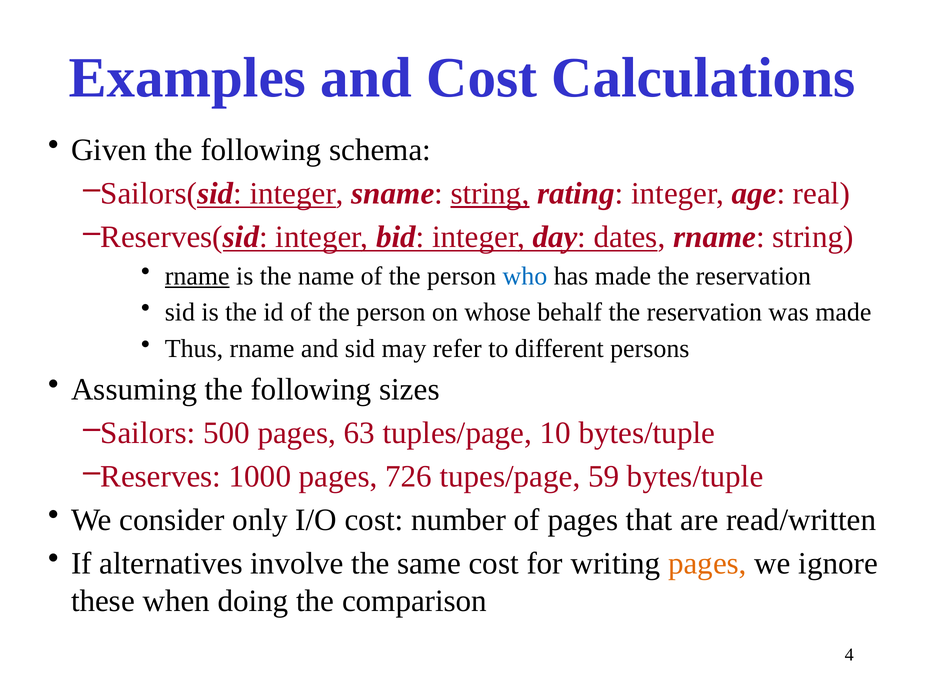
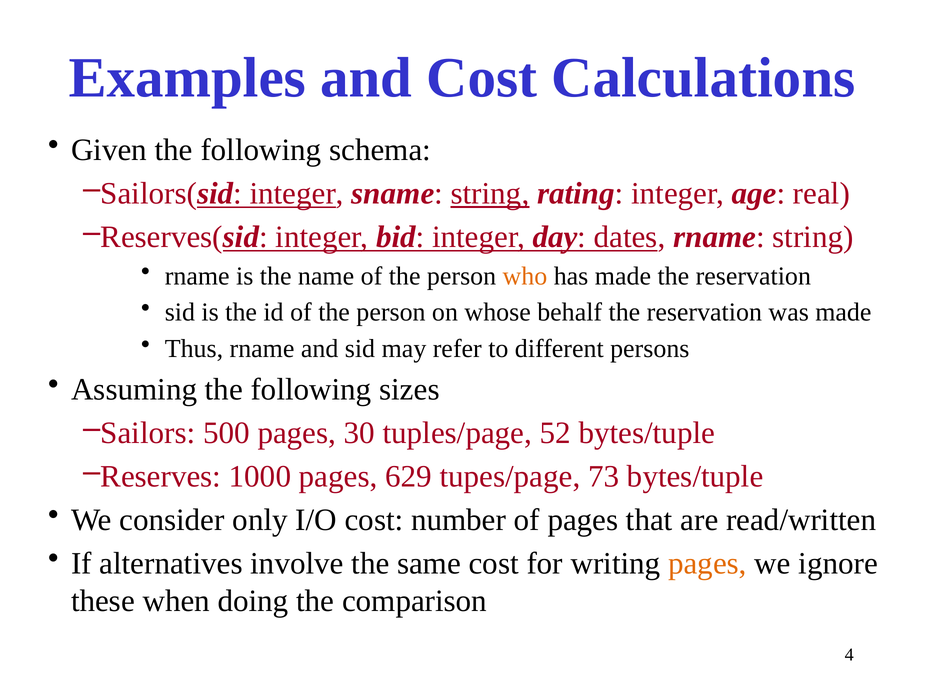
rname underline: present -> none (197, 276)
who colour: blue -> orange (525, 276)
63: 63 -> 30 (359, 433)
10: 10 -> 52 (555, 433)
726: 726 -> 629 (408, 476)
59: 59 -> 73 (604, 476)
